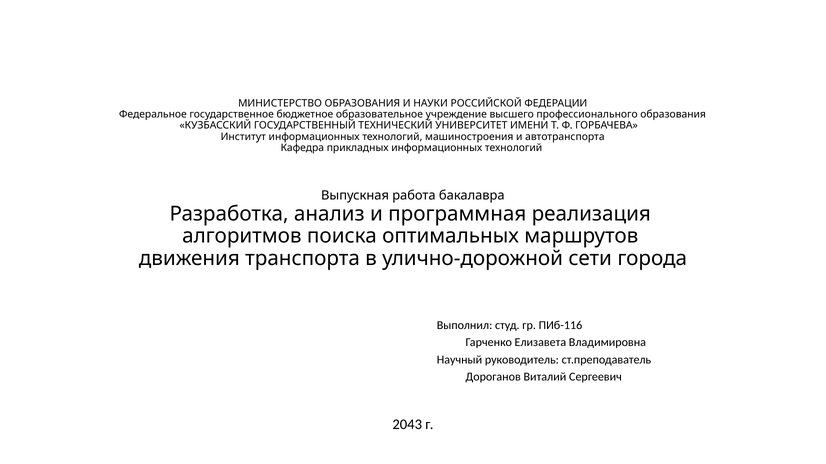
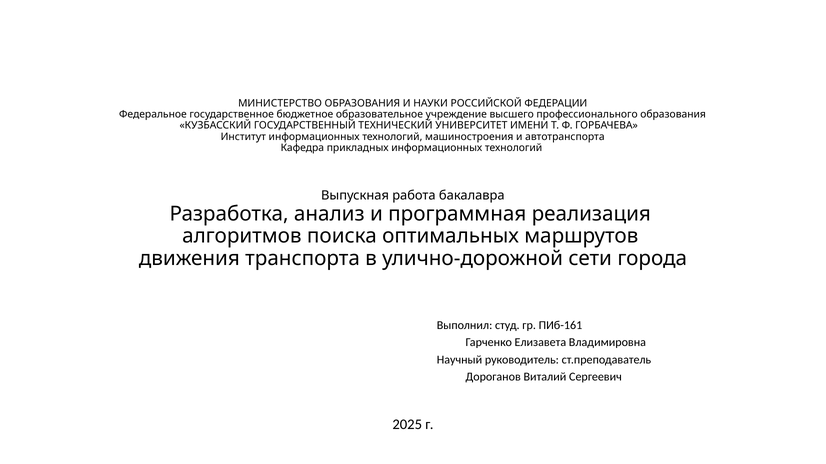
ПИб-116: ПИб-116 -> ПИб-161 (560, 326)
2043: 2043 -> 2025 (407, 425)
